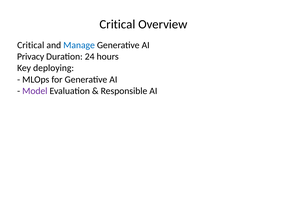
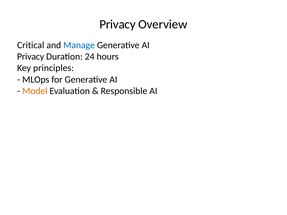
Critical: Critical -> Privacy (118, 24)
deploying: deploying -> principles (54, 68)
Model colour: purple -> orange (35, 91)
